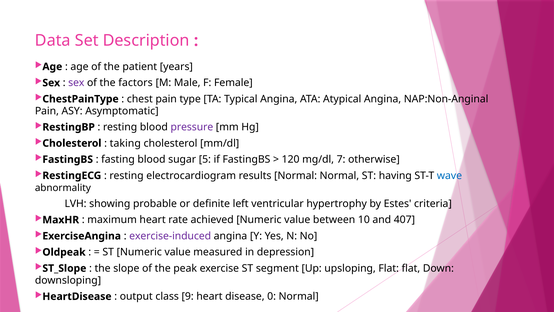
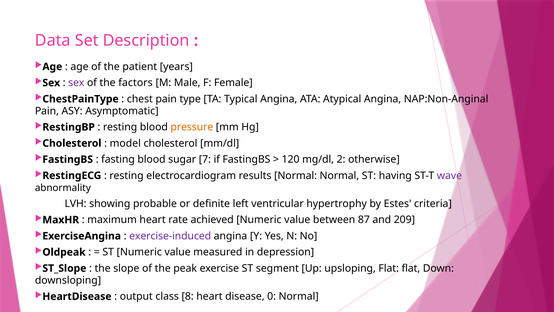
pressure colour: purple -> orange (192, 127)
taking: taking -> model (125, 143)
5: 5 -> 7 (205, 159)
7: 7 -> 2 (341, 159)
wave colour: blue -> purple (449, 175)
10: 10 -> 87 (364, 220)
407: 407 -> 209 (404, 220)
9: 9 -> 8 (188, 296)
